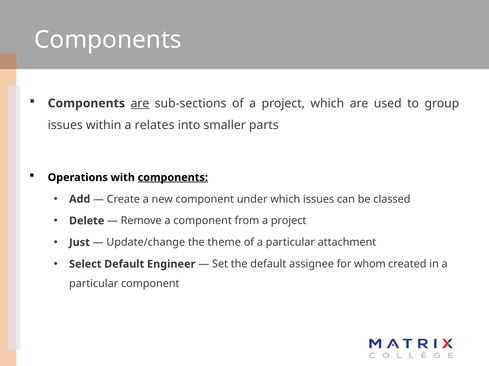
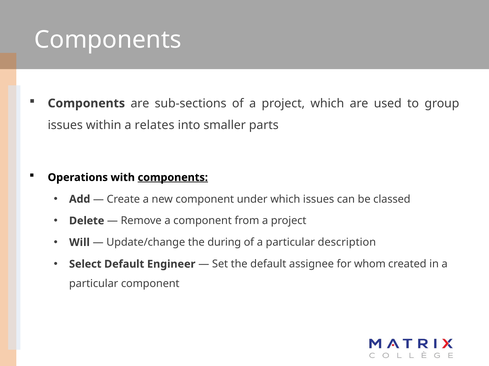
are underline: present -> none (140, 104)
Just: Just -> Will (79, 243)
theme: theme -> during (224, 243)
attachment: attachment -> description (347, 243)
